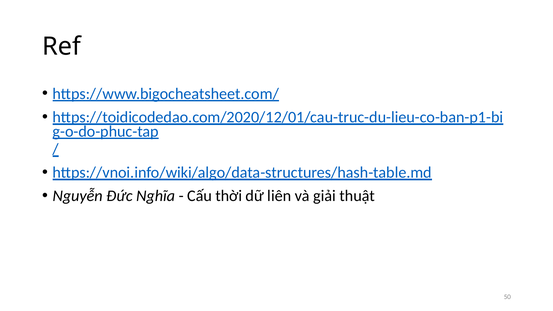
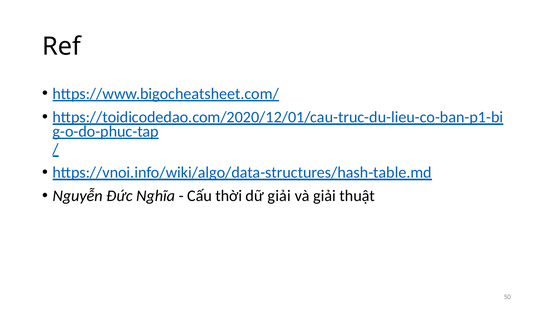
dữ liên: liên -> giải (279, 196)
